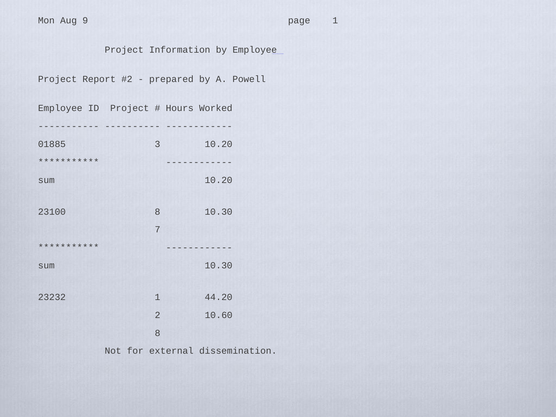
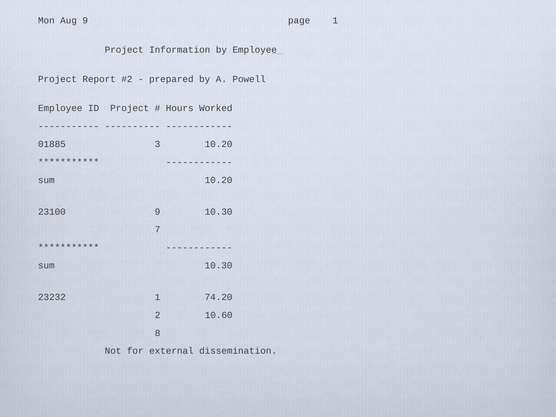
23100 8: 8 -> 9 (157, 212)
44.20: 44.20 -> 74.20 (219, 297)
